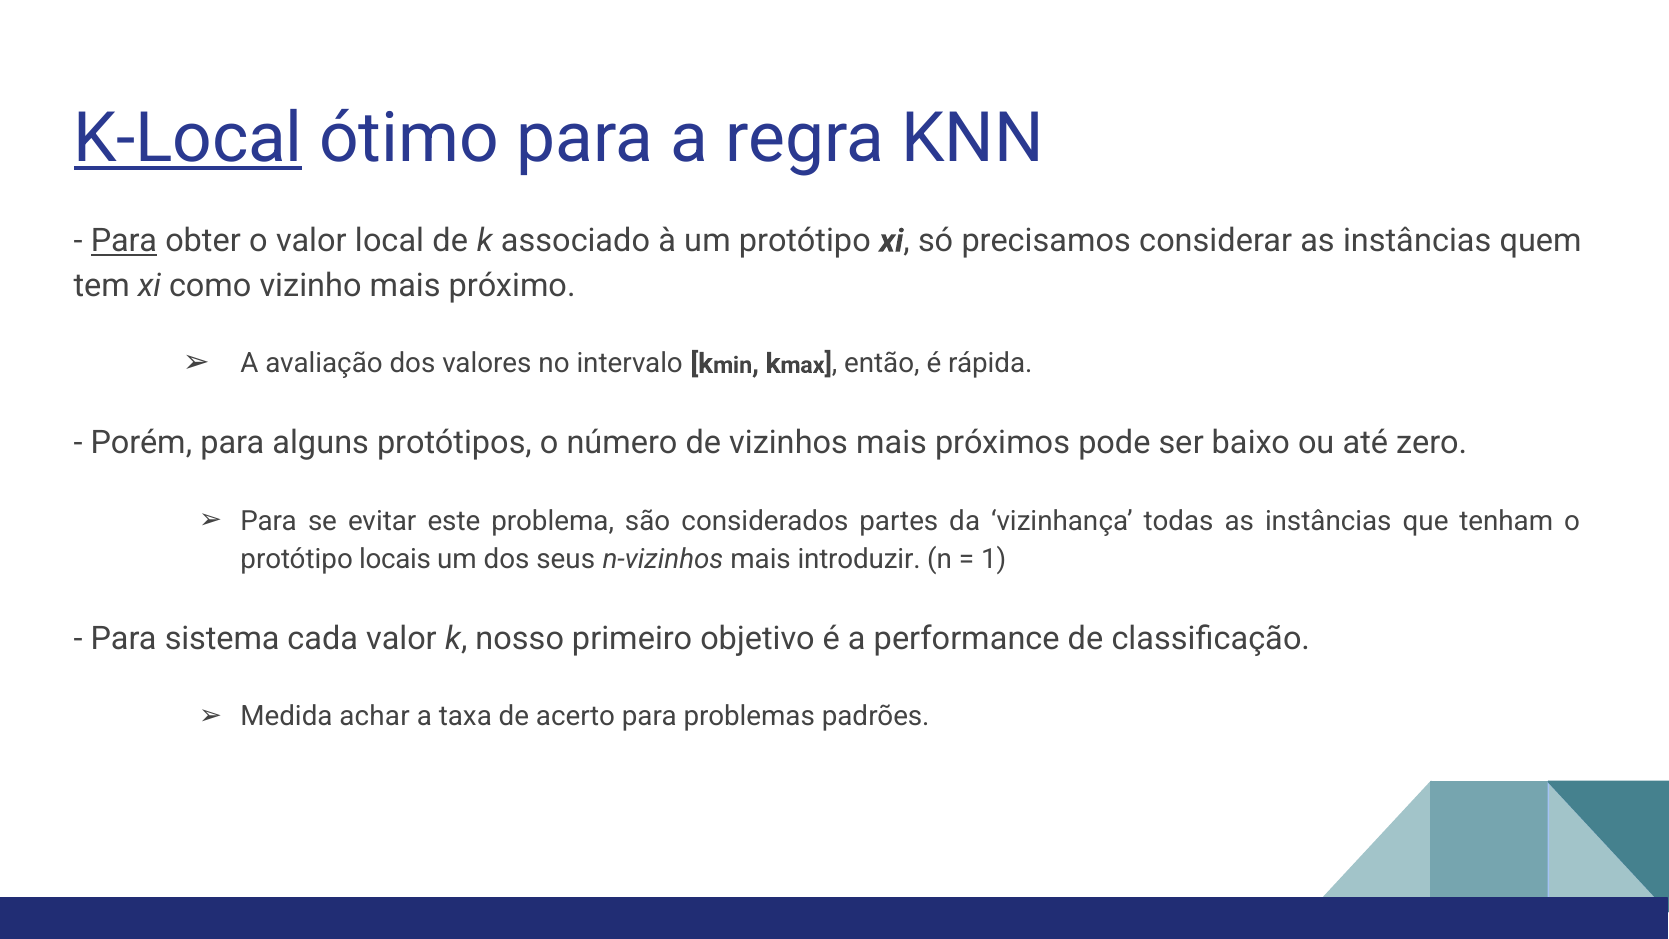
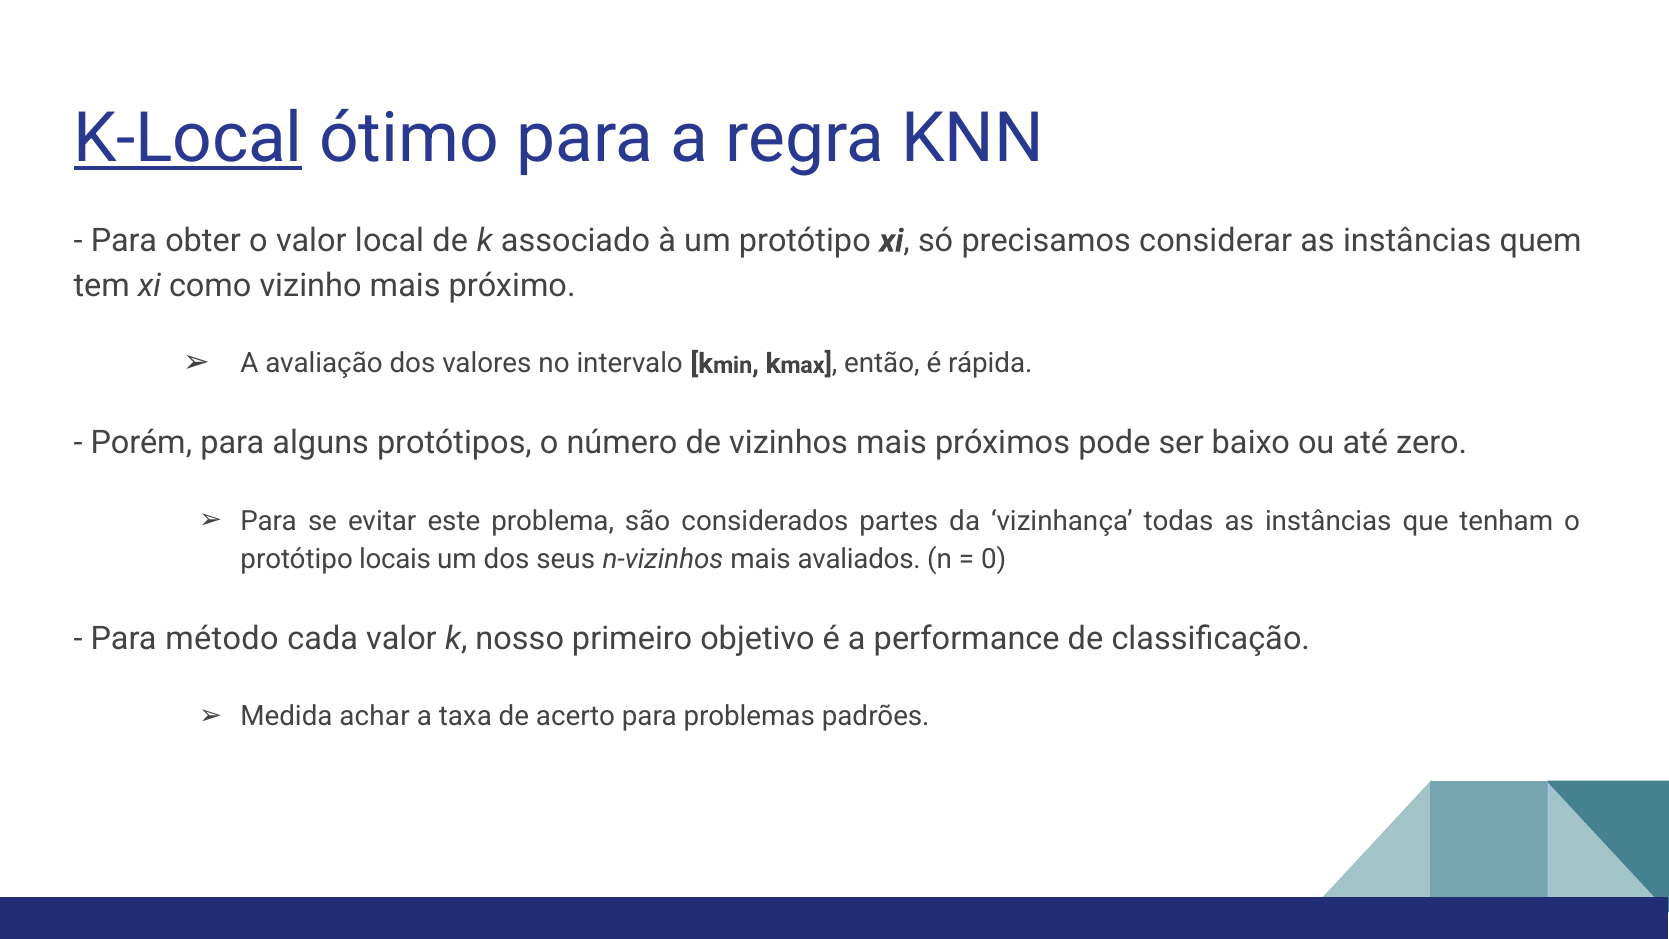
Para underline: present -> none (124, 241)
introduzir: introduzir -> avaliados (859, 559)
1: 1 -> 0 (994, 559)
sistema: sistema -> método (222, 638)
